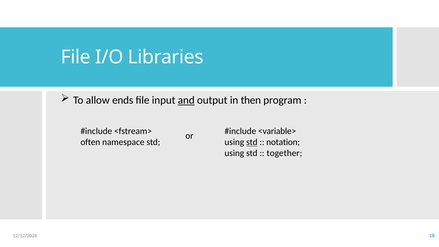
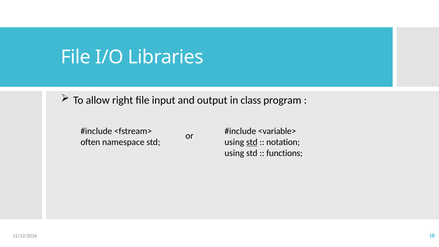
ends: ends -> right (123, 100)
and underline: present -> none (186, 100)
then: then -> class (251, 100)
together: together -> functions (284, 153)
